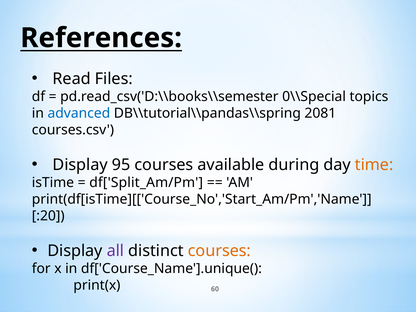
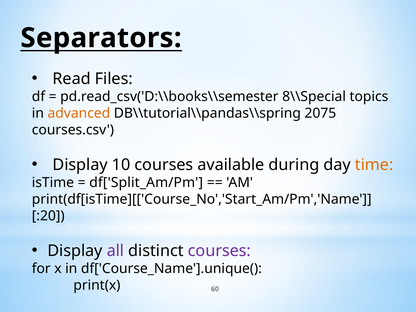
References: References -> Separators (101, 38)
0\\Special: 0\\Special -> 8\\Special (314, 97)
advanced colour: blue -> orange (79, 113)
2081: 2081 -> 2075 (320, 113)
95: 95 -> 10 (121, 165)
courses colour: orange -> purple (219, 251)
